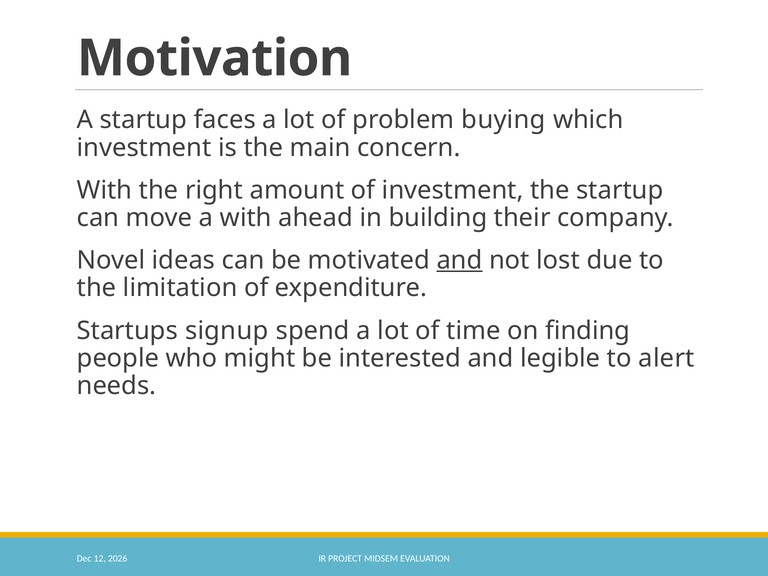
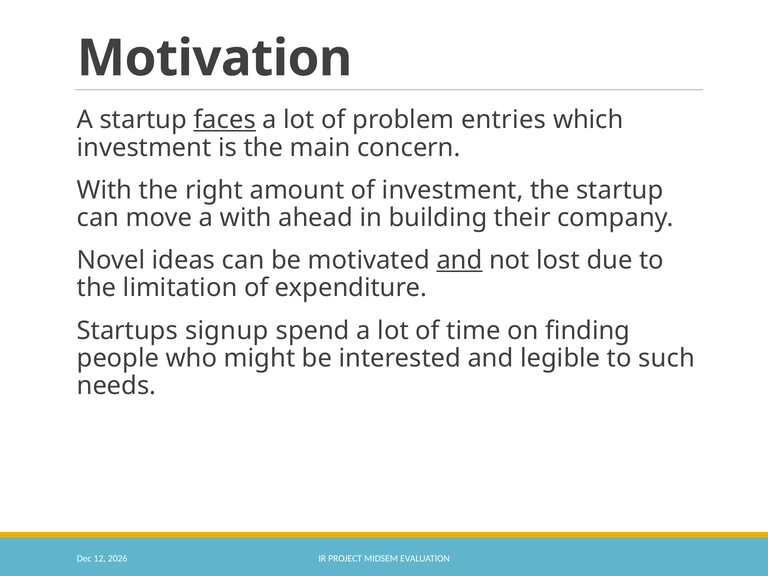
faces underline: none -> present (225, 120)
buying: buying -> entries (504, 120)
alert: alert -> such (667, 358)
